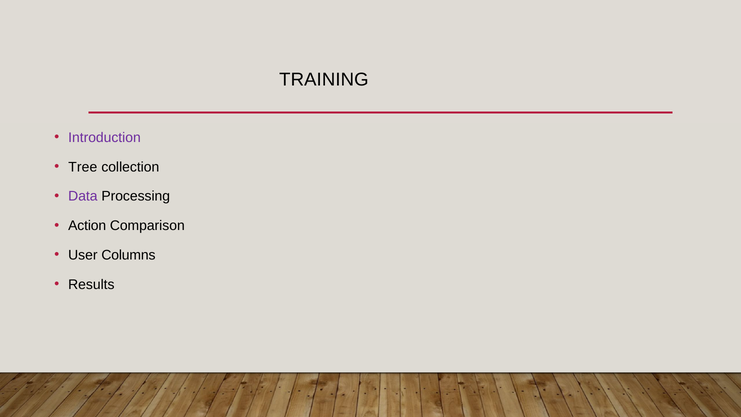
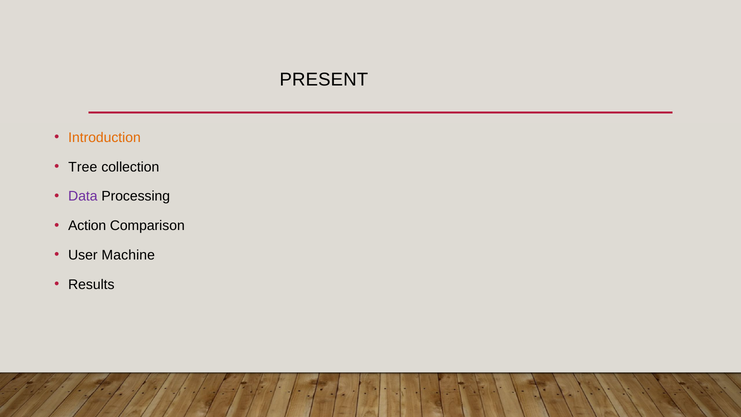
TRAINING: TRAINING -> PRESENT (324, 79)
Introduction colour: purple -> orange (104, 137)
Columns: Columns -> Machine (128, 255)
